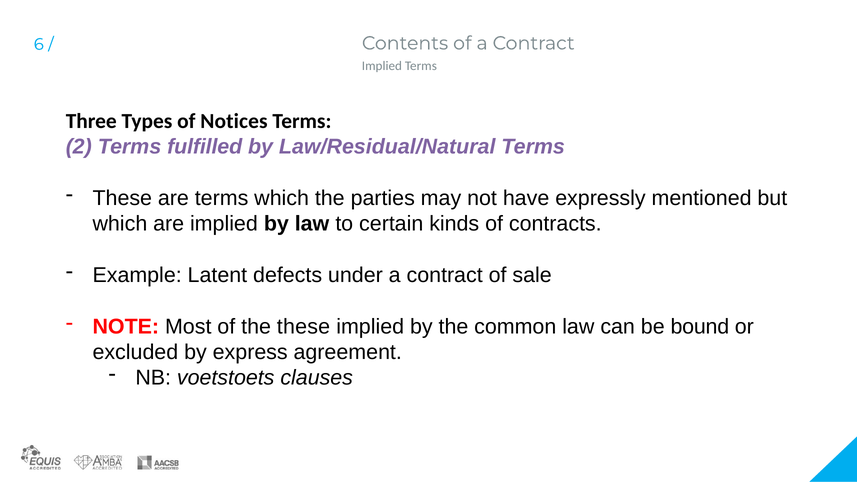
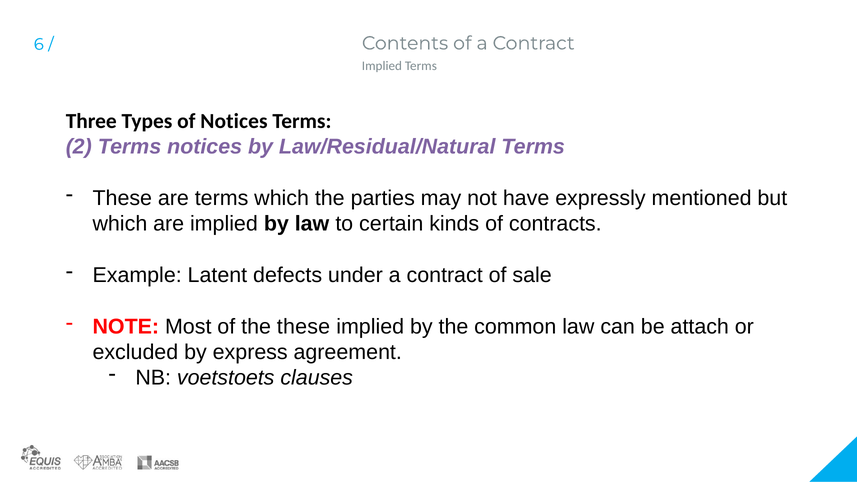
Terms fulfilled: fulfilled -> notices (205, 147)
bound: bound -> attach (700, 327)
